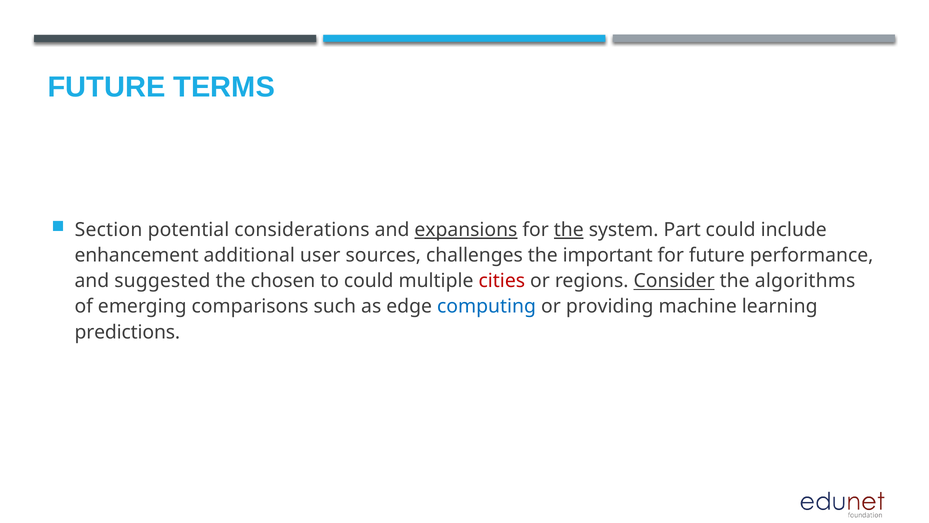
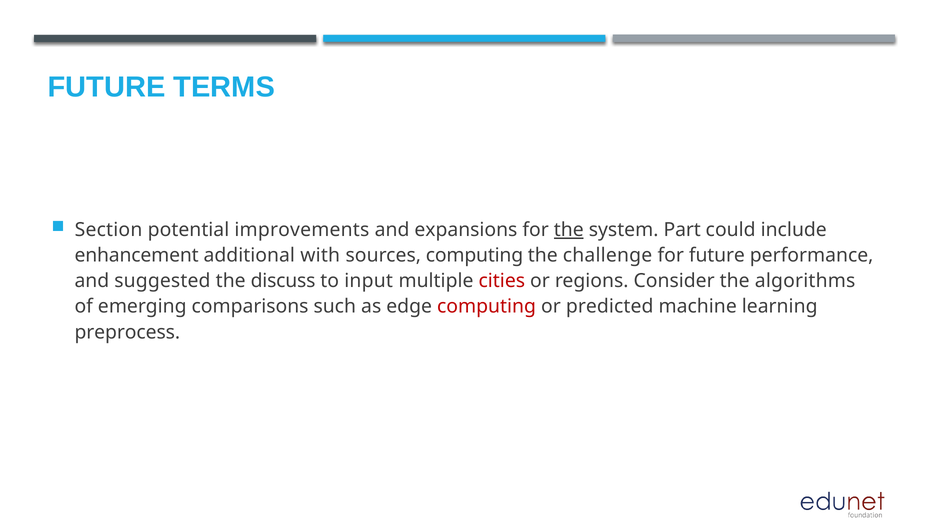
considerations: considerations -> improvements (302, 230)
expansions underline: present -> none (466, 230)
user: user -> with (320, 255)
sources challenges: challenges -> computing (475, 255)
important: important -> challenge (608, 255)
chosen: chosen -> discuss (283, 281)
to could: could -> input (369, 281)
Consider underline: present -> none (674, 281)
computing colour: blue -> red (487, 306)
providing: providing -> predicted (610, 306)
predictions: predictions -> preprocess (127, 332)
